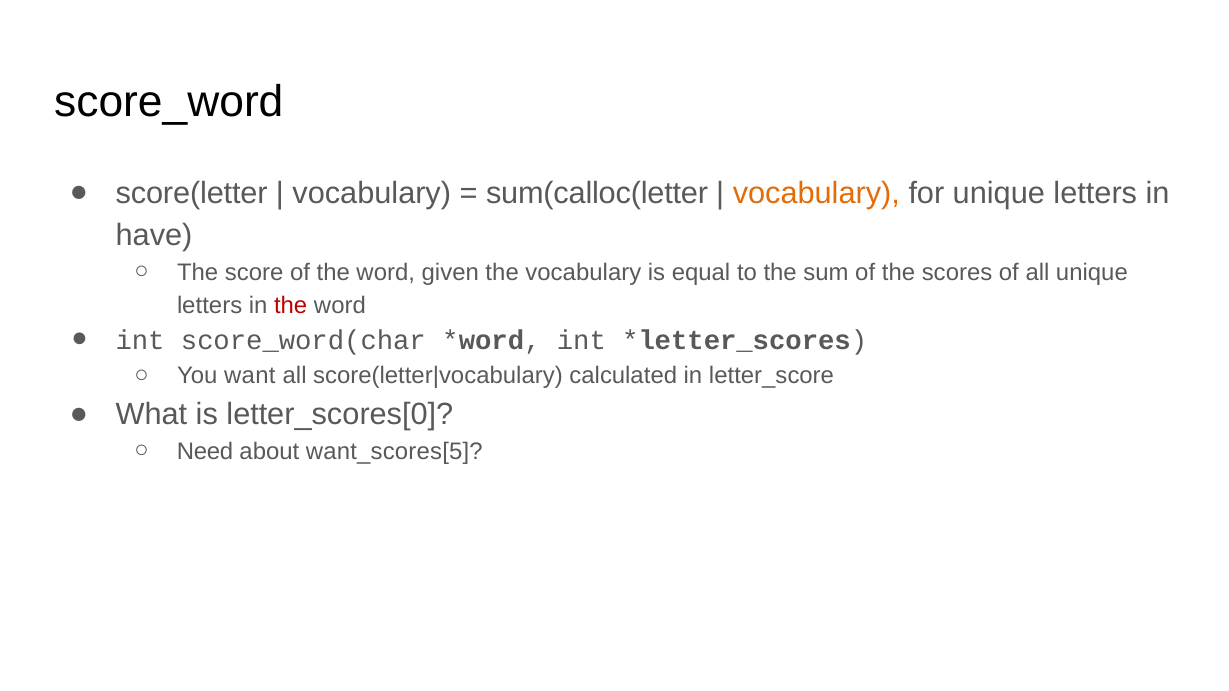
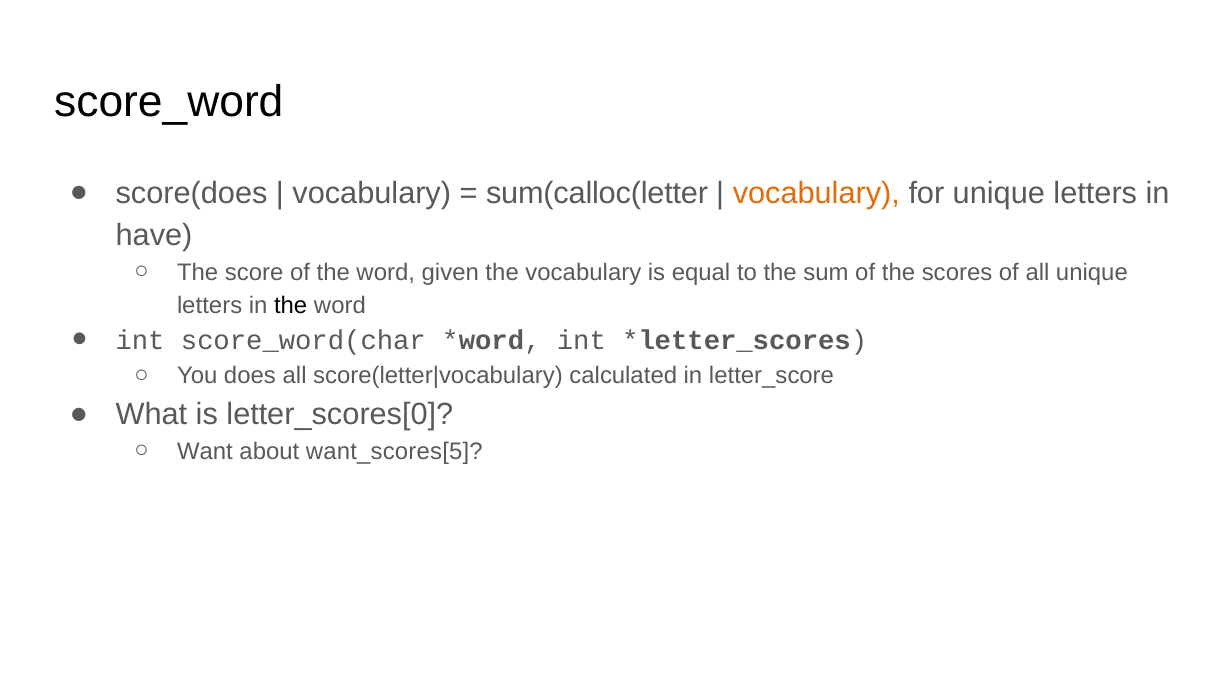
score(letter: score(letter -> score(does (192, 193)
the colour: red -> black (291, 305)
want: want -> does (250, 376)
Need: Need -> Want (205, 451)
